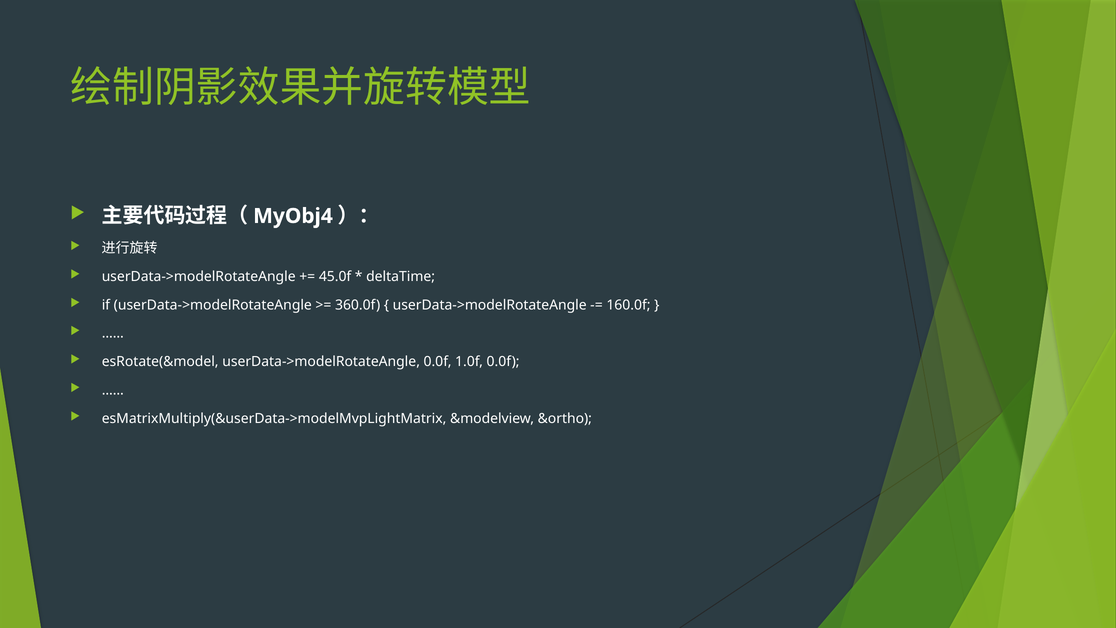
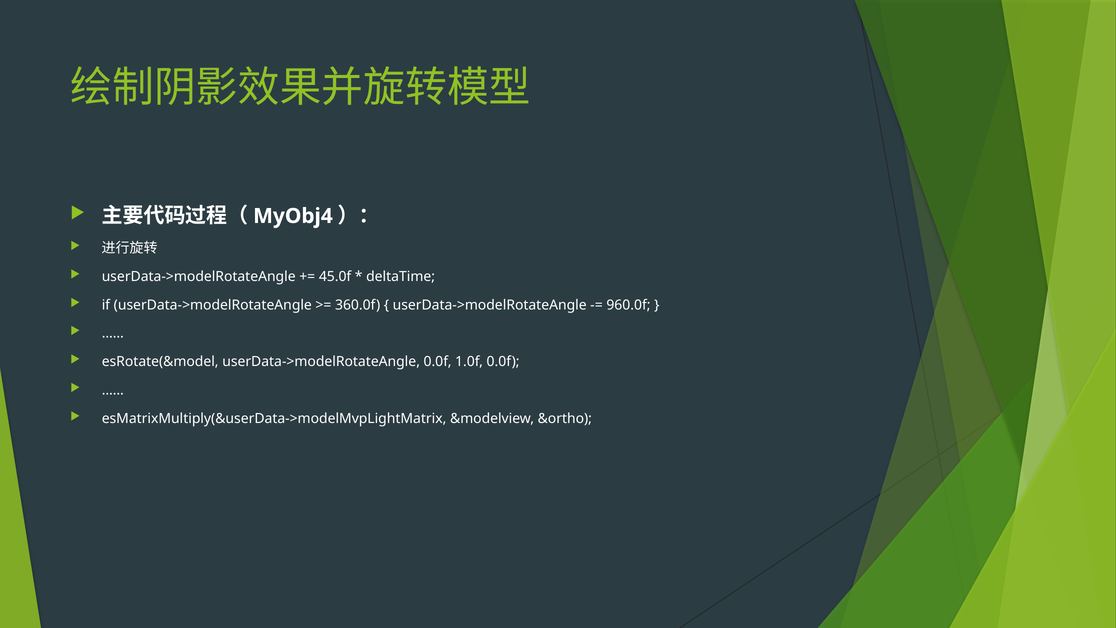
160.0f: 160.0f -> 960.0f (628, 305)
